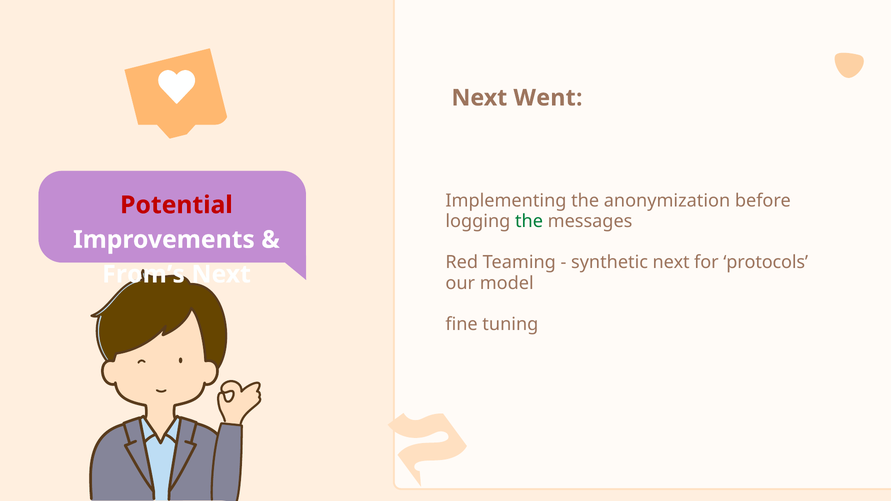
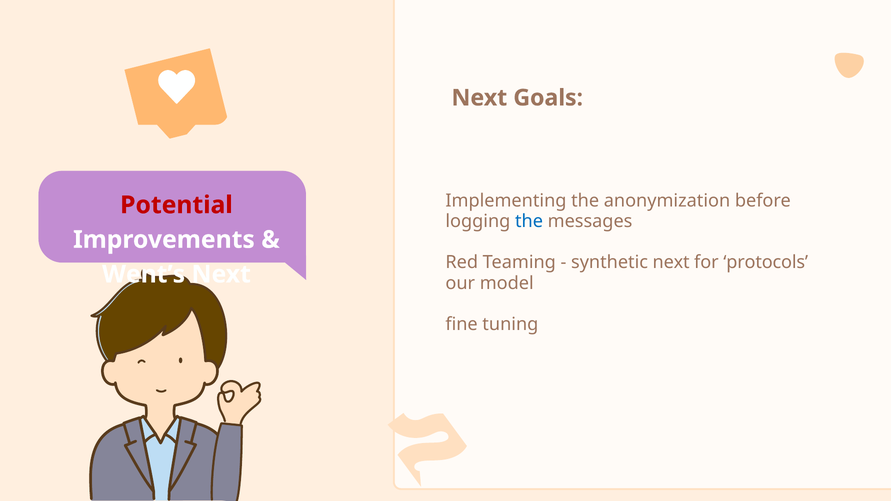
Went: Went -> Goals (548, 98)
the colour: green -> blue (529, 221)
From’s: From’s -> Went’s (144, 274)
